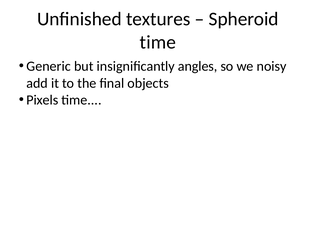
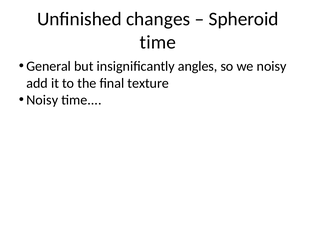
textures: textures -> changes (158, 19)
Generic: Generic -> General (49, 66)
objects: objects -> texture (148, 83)
Pixels: Pixels -> Noisy (42, 100)
